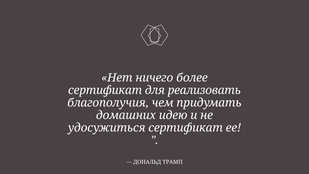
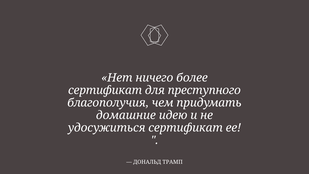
реализовать: реализовать -> преступного (204, 90)
домашних: домашних -> домашние (126, 115)
